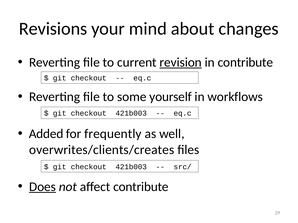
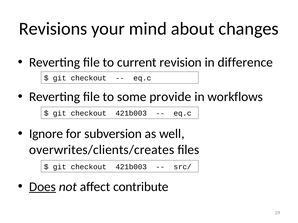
revision underline: present -> none (181, 63)
in contribute: contribute -> difference (245, 63)
yourself: yourself -> provide (170, 97)
Added: Added -> Ignore (46, 134)
frequently: frequently -> subversion (113, 134)
